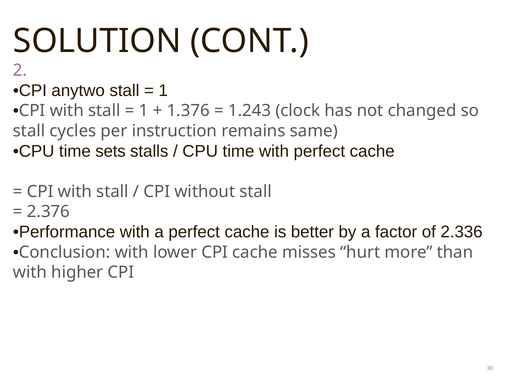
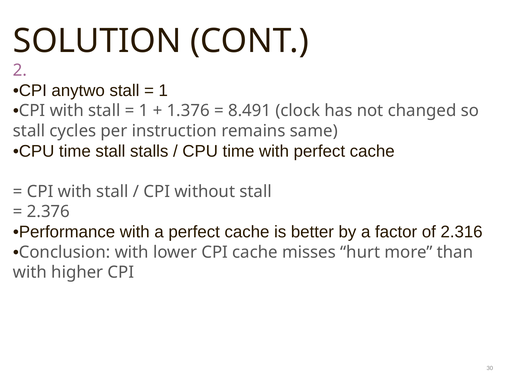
1.243: 1.243 -> 8.491 (250, 111)
time sets: sets -> stall (110, 151)
2.336: 2.336 -> 2.316 (462, 232)
